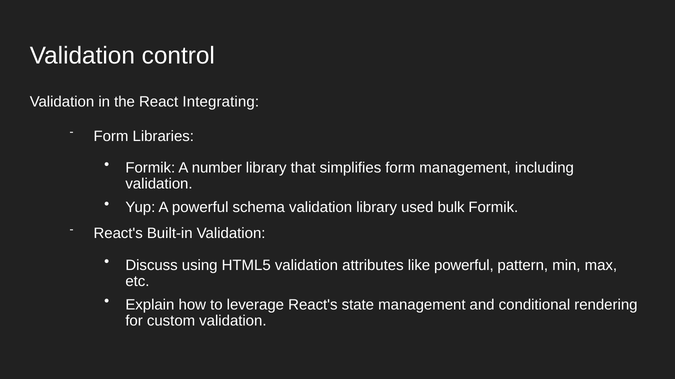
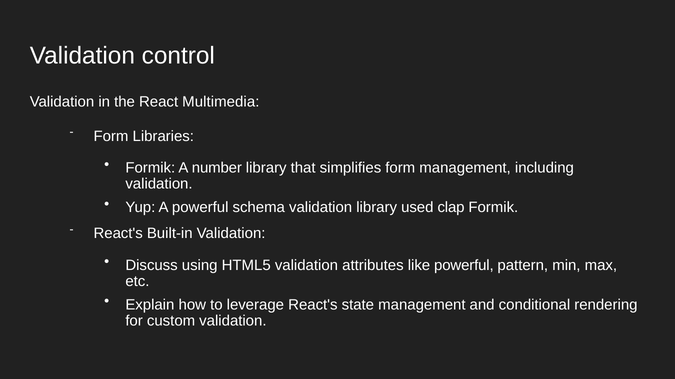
Integrating: Integrating -> Multimedia (221, 102)
bulk: bulk -> clap (451, 208)
